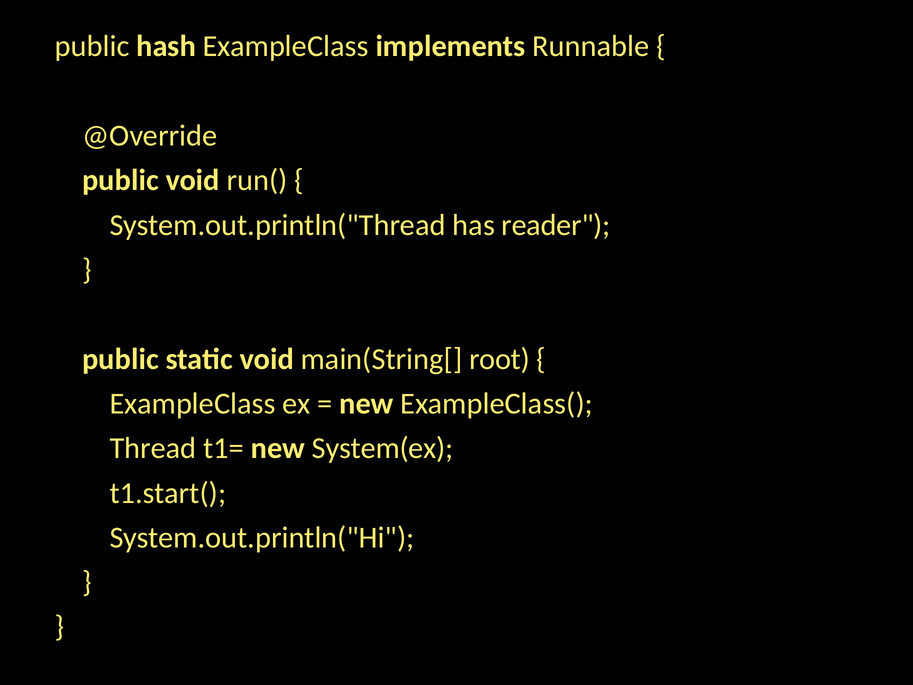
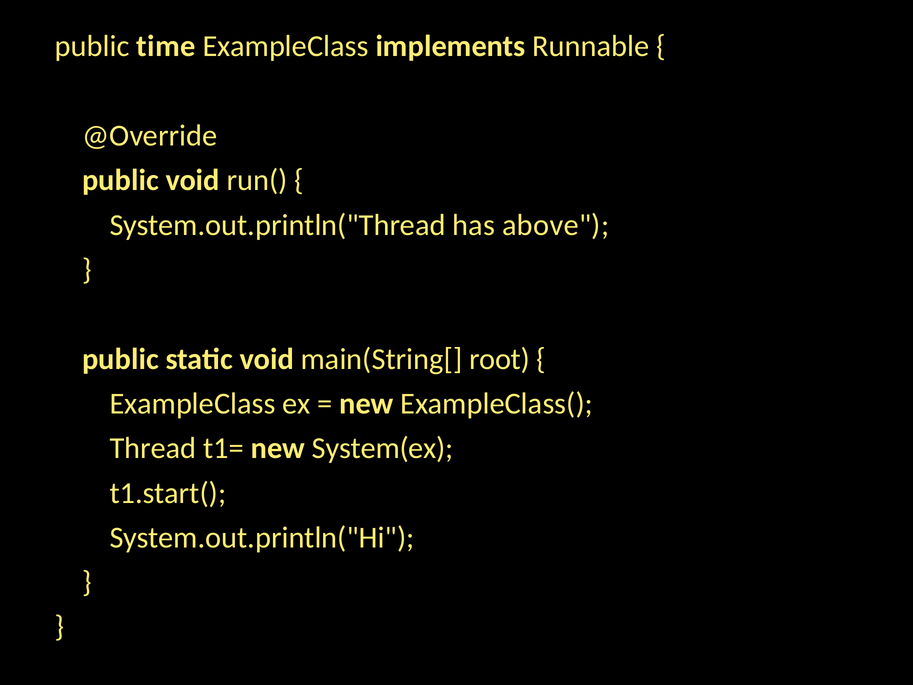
hash: hash -> time (166, 46)
reader: reader -> above (556, 225)
